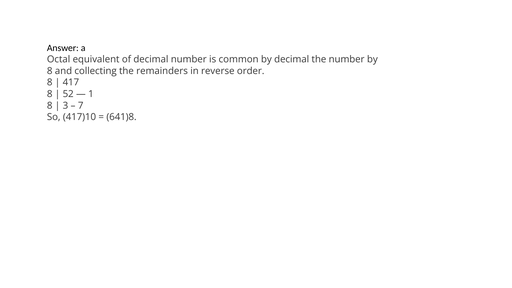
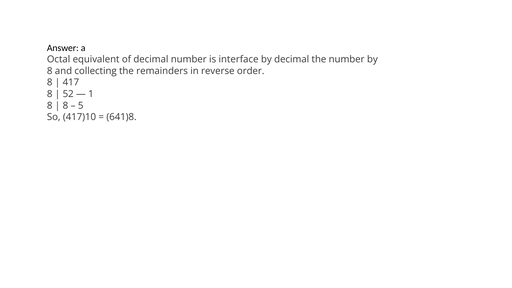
common: common -> interface (239, 59)
3: 3 -> 8 (65, 105)
7: 7 -> 5 (81, 105)
